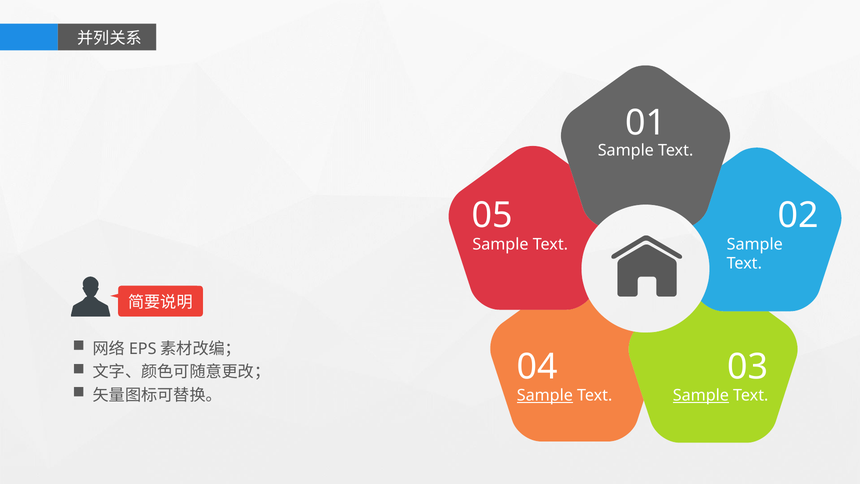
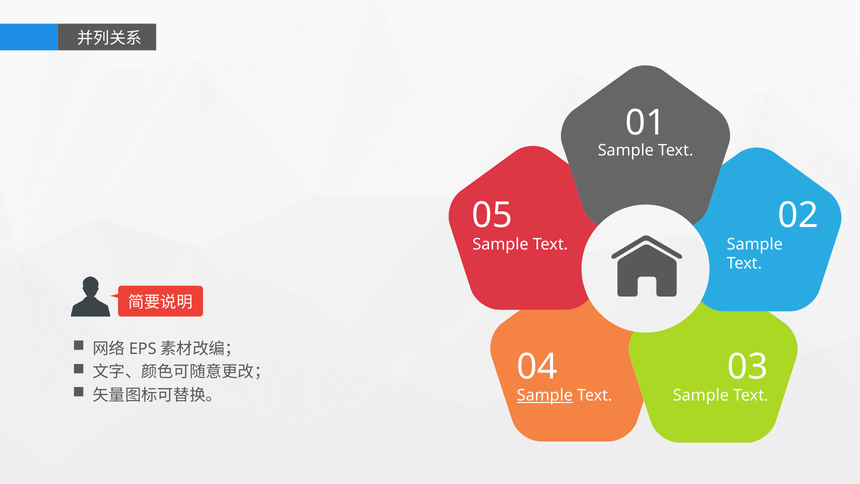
Sample underline: present -> none (701, 395)
